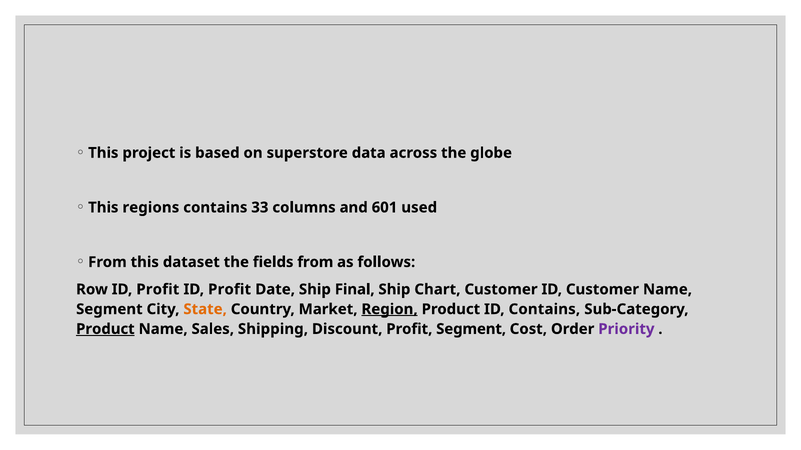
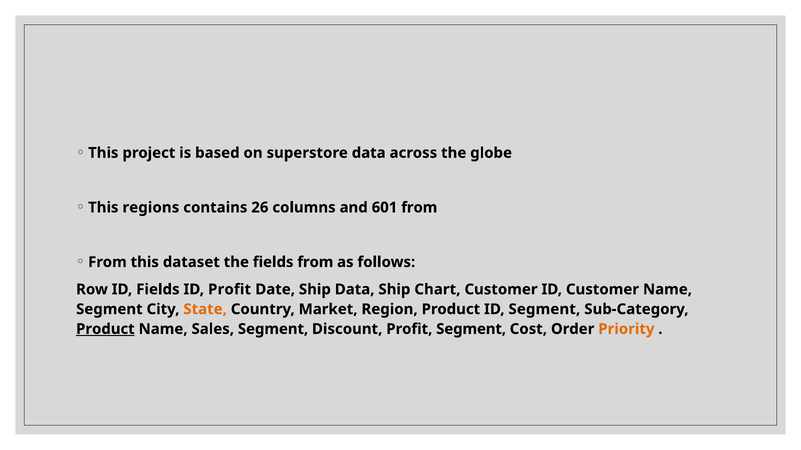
33: 33 -> 26 (260, 208)
601 used: used -> from (419, 208)
Row ID Profit: Profit -> Fields (158, 290)
Ship Final: Final -> Data (355, 290)
Region underline: present -> none (390, 310)
ID Contains: Contains -> Segment (544, 310)
Sales Shipping: Shipping -> Segment (273, 329)
Priority colour: purple -> orange (626, 329)
